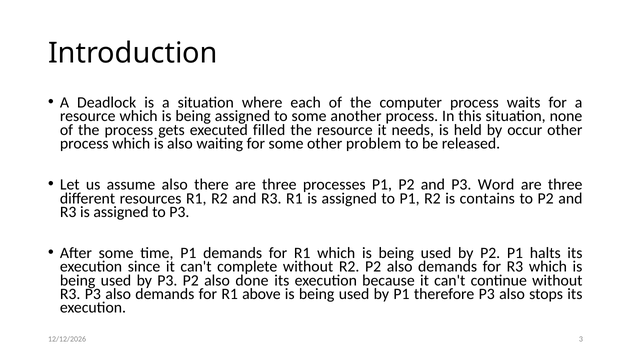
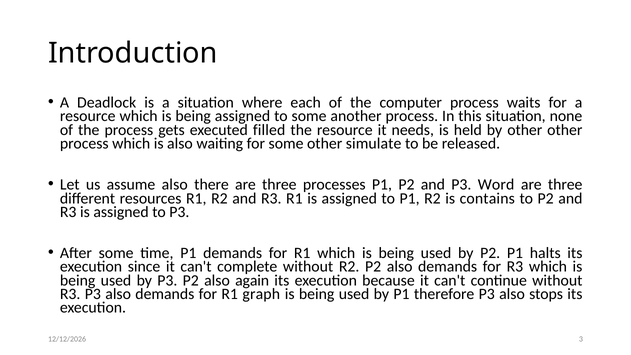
by occur: occur -> other (525, 130)
problem: problem -> simulate (374, 143)
done: done -> again (252, 280)
above: above -> graph (261, 294)
